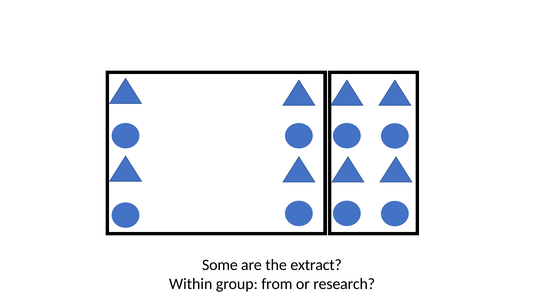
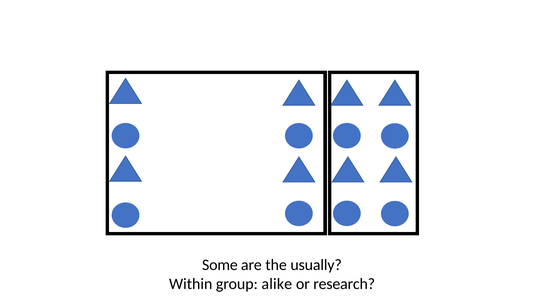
extract: extract -> usually (316, 265)
from: from -> alike (277, 284)
